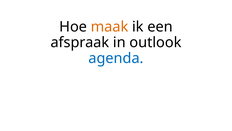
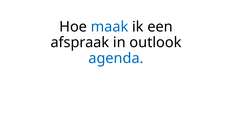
maak colour: orange -> blue (110, 27)
